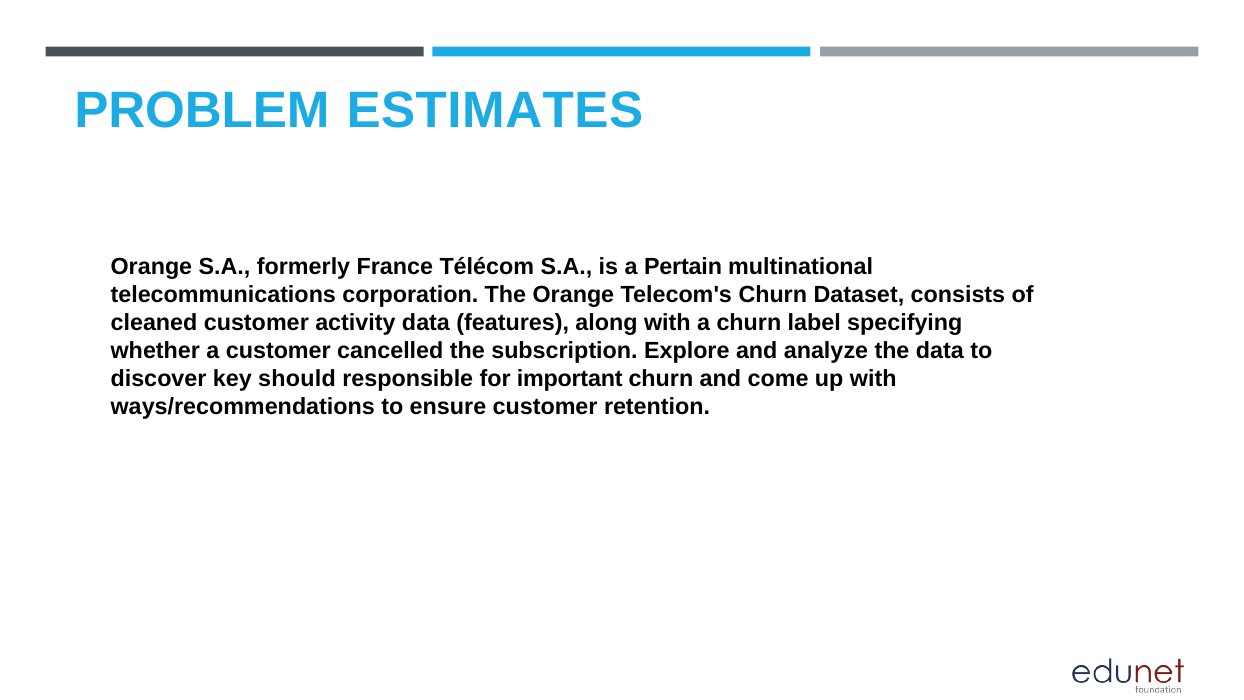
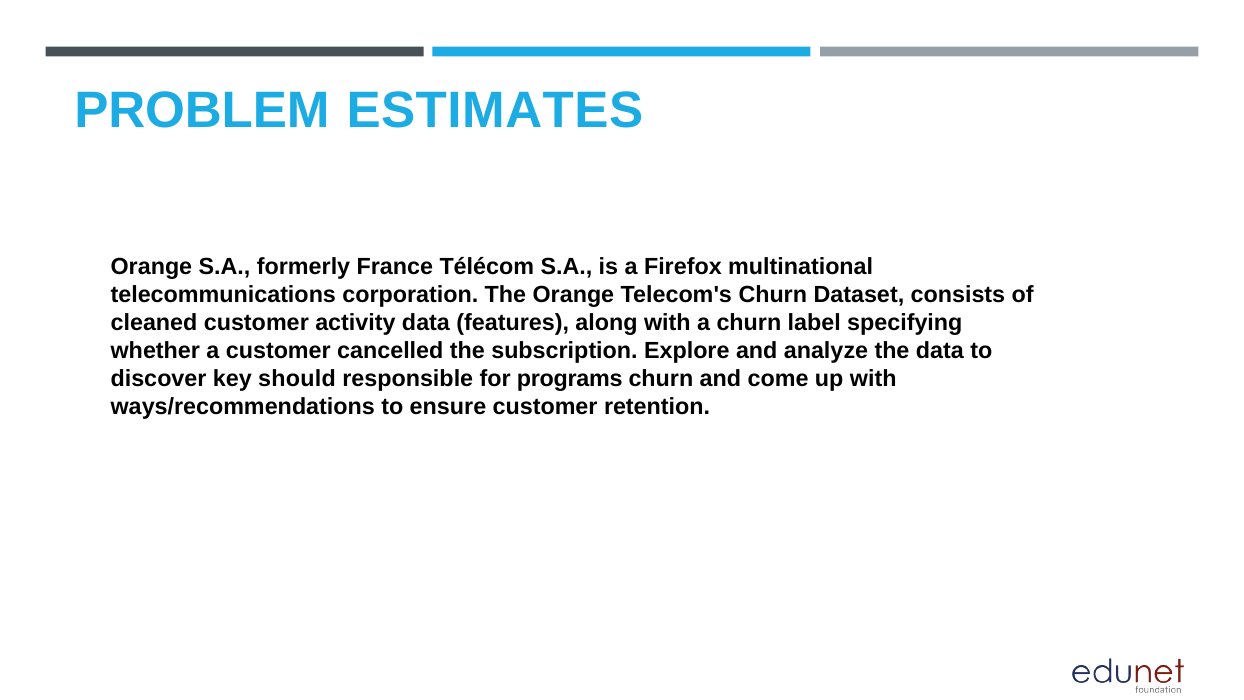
Pertain: Pertain -> Firefox (683, 267)
important: important -> programs (570, 378)
